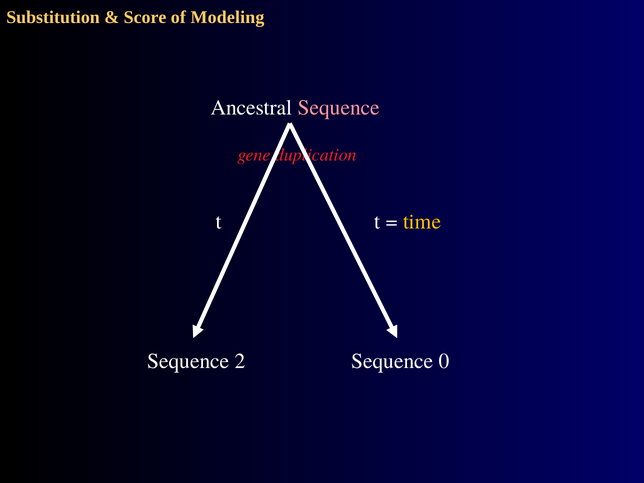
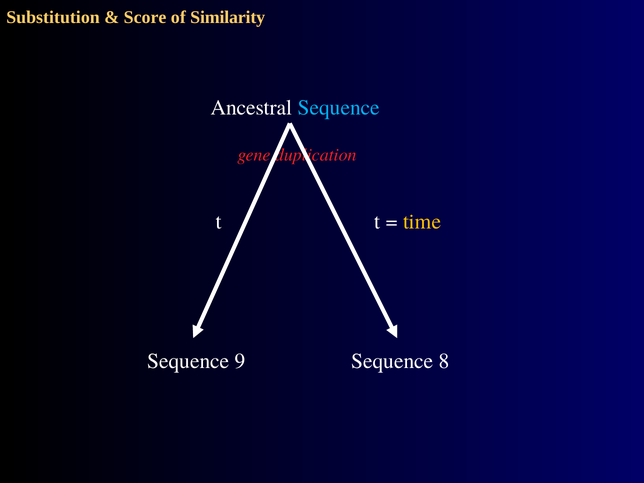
Modeling: Modeling -> Similarity (228, 17)
Sequence colour: pink -> light blue (339, 108)
2: 2 -> 9 (240, 361)
0: 0 -> 8 (444, 361)
